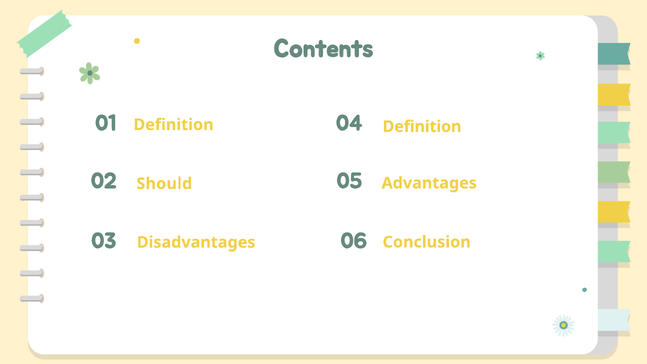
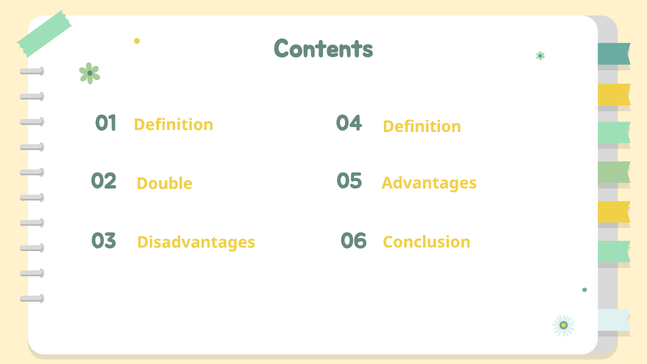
Should: Should -> Double (165, 184)
